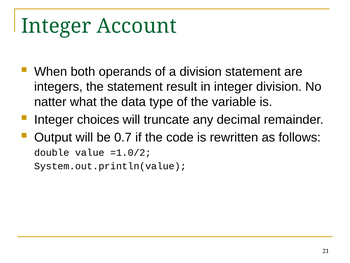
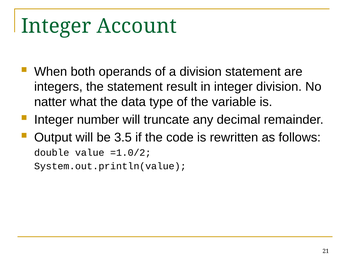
choices: choices -> number (98, 119)
0.7: 0.7 -> 3.5 (123, 137)
